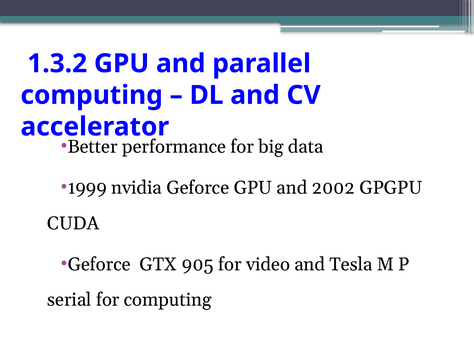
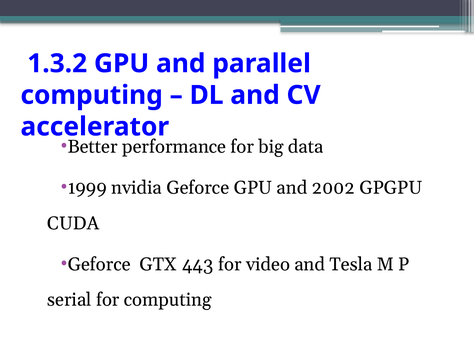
905: 905 -> 443 (198, 264)
